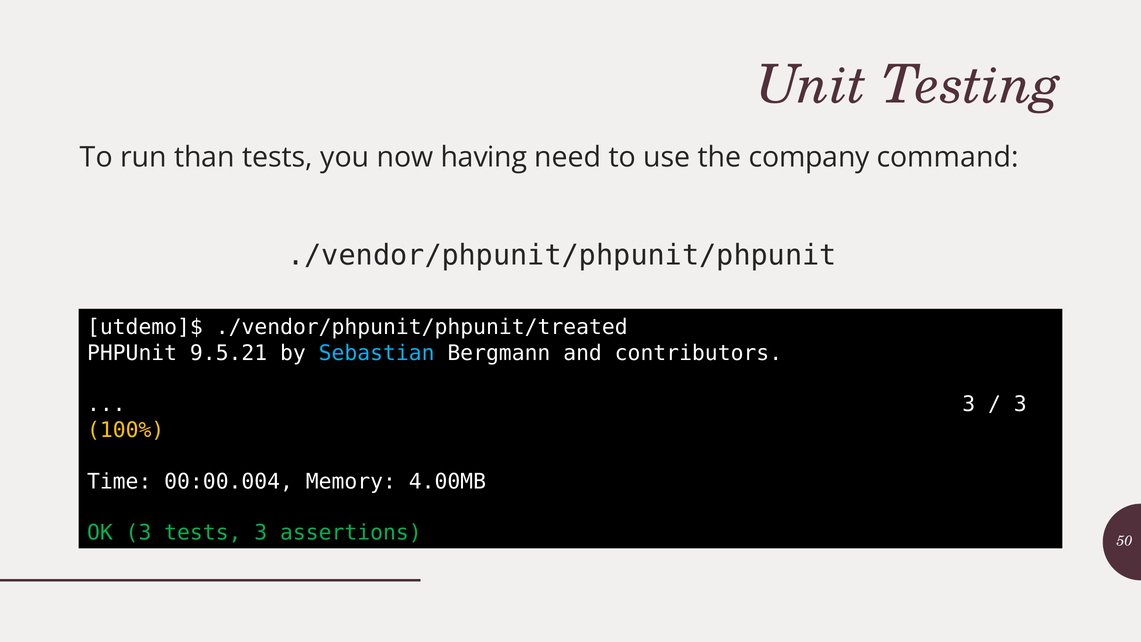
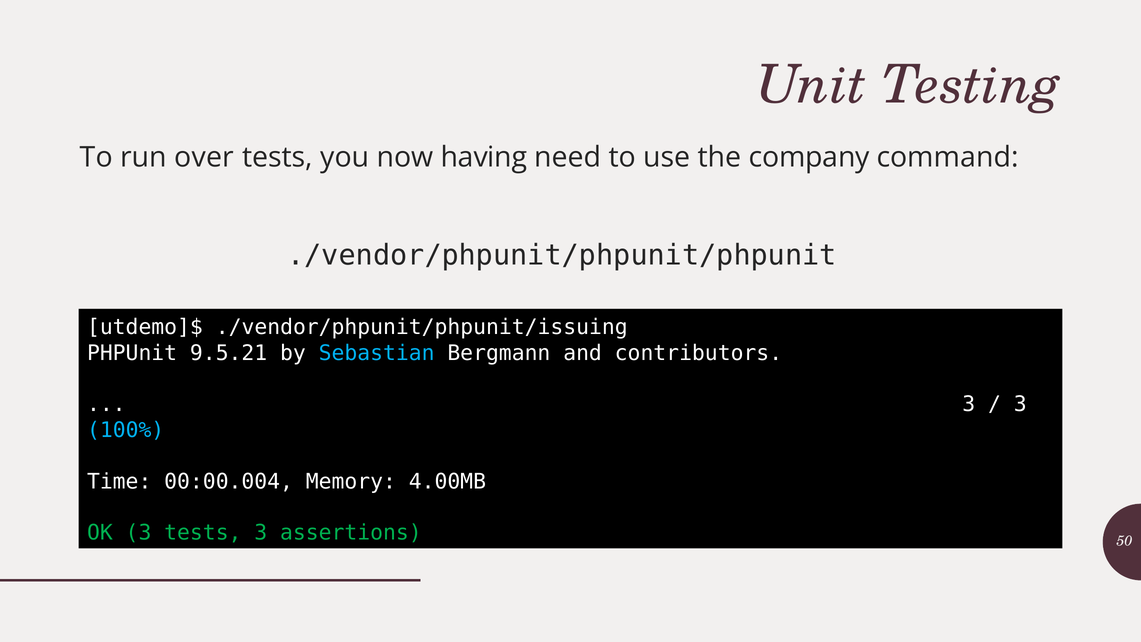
than: than -> over (204, 157)
./vendor/phpunit/phpunit/treated: ./vendor/phpunit/phpunit/treated -> ./vendor/phpunit/phpunit/issuing (422, 327)
100% colour: yellow -> light blue (126, 430)
